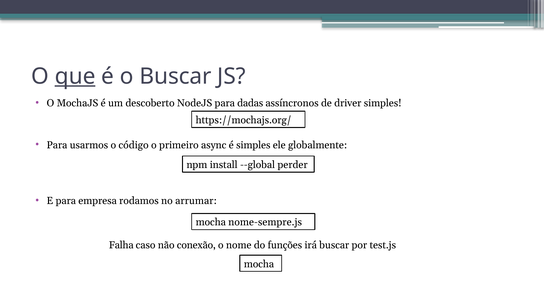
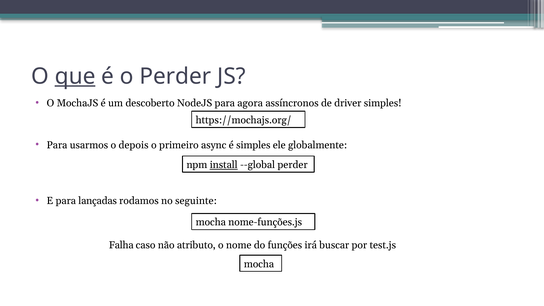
o Buscar: Buscar -> Perder (175, 76)
dadas: dadas -> agora (250, 103)
código: código -> depois (134, 145)
install underline: none -> present (224, 165)
empresa: empresa -> lançadas (98, 201)
arrumar: arrumar -> seguinte (196, 201)
nome-sempre.js: nome-sempre.js -> nome-funções.js (265, 222)
conexão: conexão -> atributo (196, 245)
